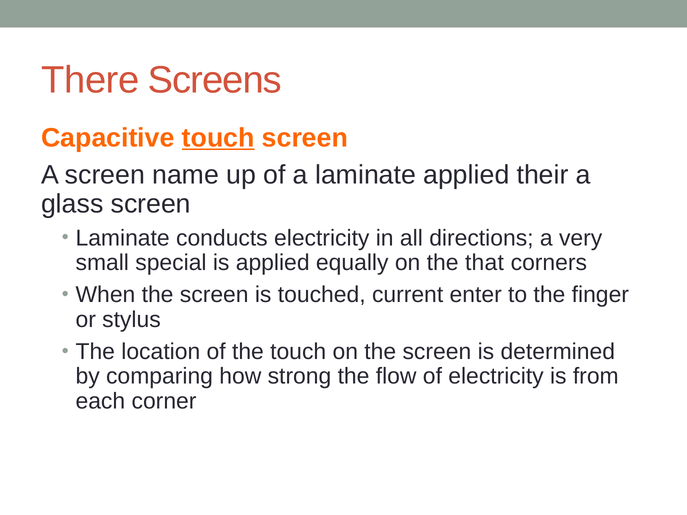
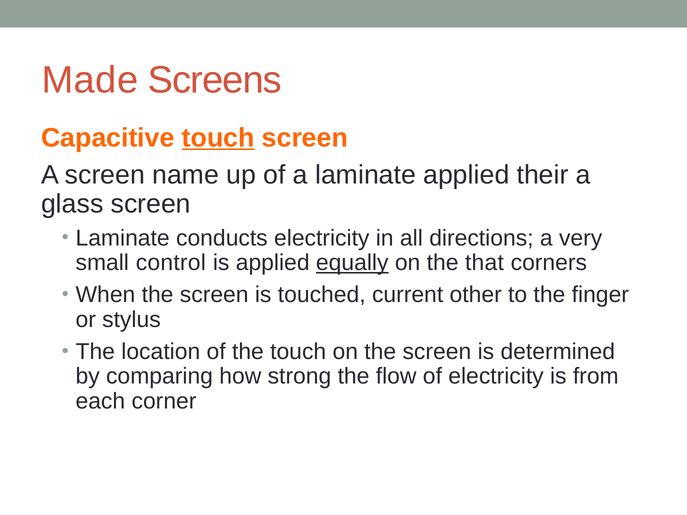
There: There -> Made (90, 80)
special: special -> control (171, 263)
equally underline: none -> present (352, 263)
enter: enter -> other (476, 295)
